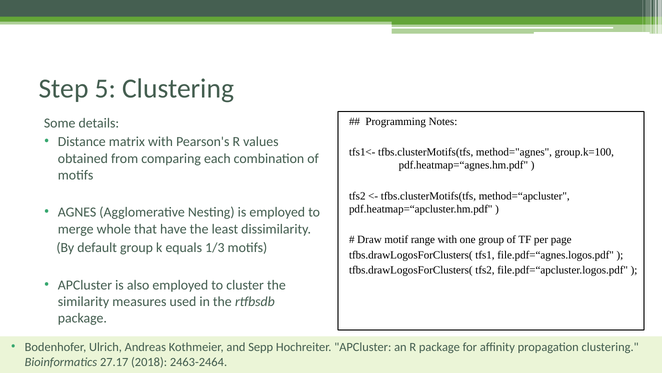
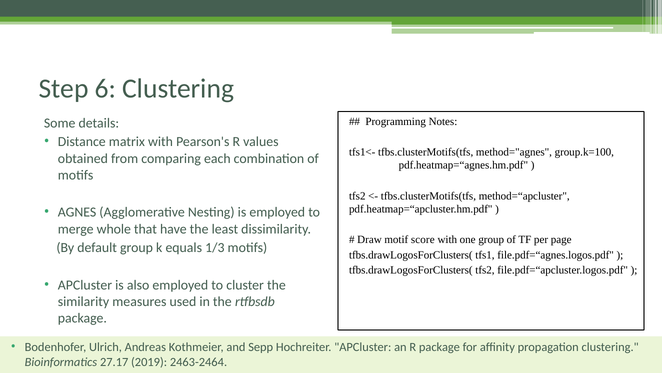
5: 5 -> 6 (105, 89)
range: range -> score (423, 239)
2018: 2018 -> 2019 (149, 361)
